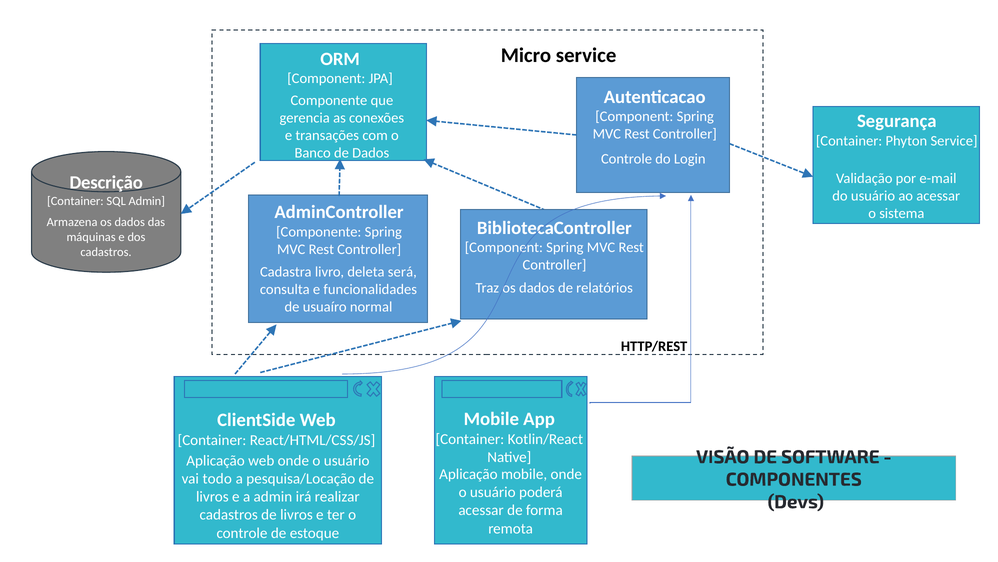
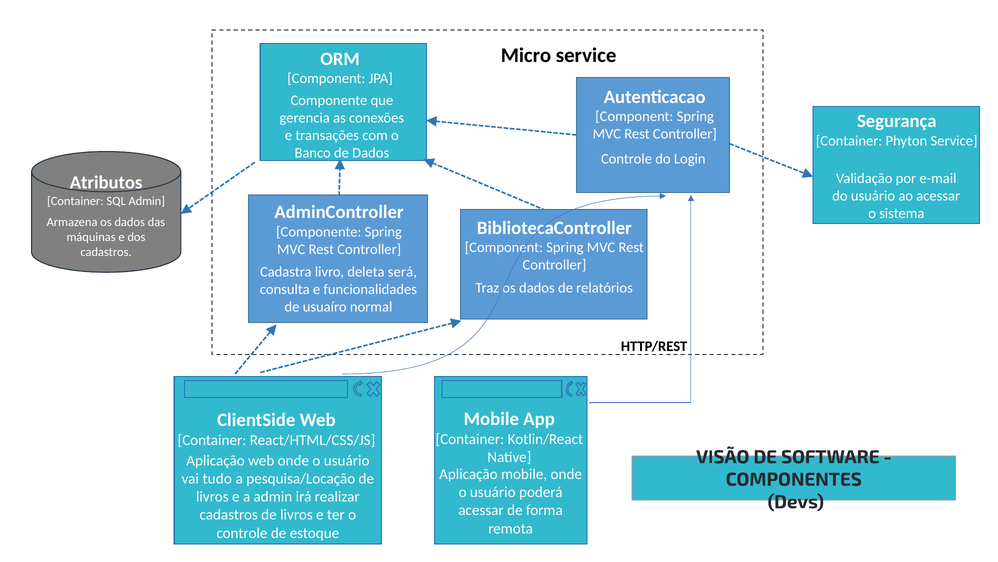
Descrição: Descrição -> Atributos (106, 183)
todo: todo -> tudo (217, 478)
